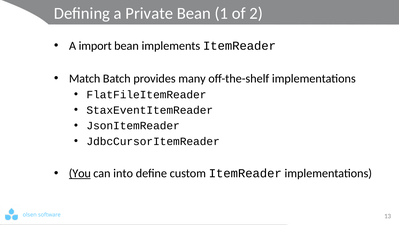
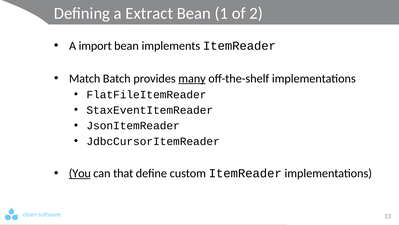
Private: Private -> Extract (149, 13)
many underline: none -> present (192, 78)
into: into -> that (123, 173)
